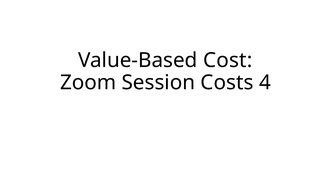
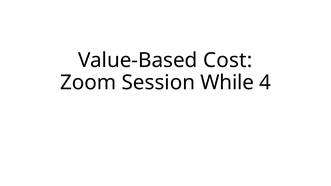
Costs: Costs -> While (227, 83)
